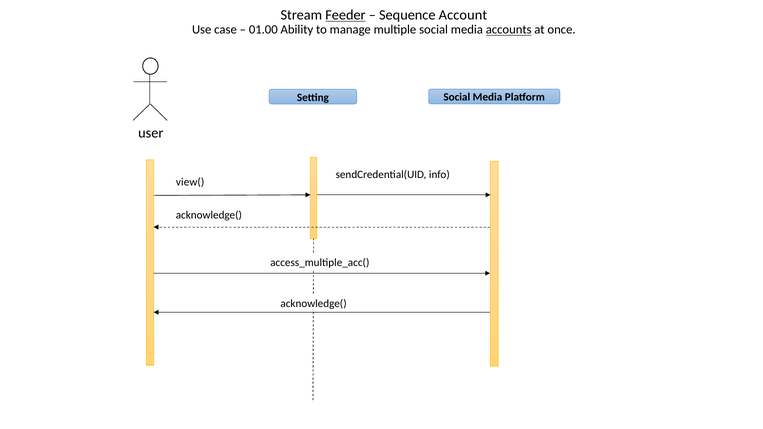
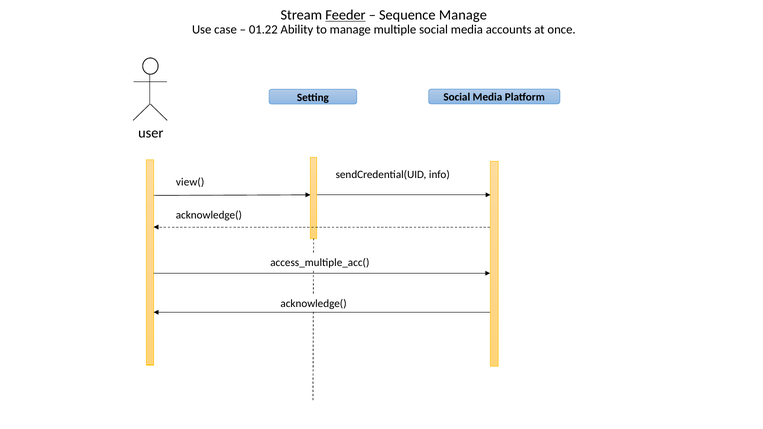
Sequence Account: Account -> Manage (463, 15)
01.00: 01.00 -> 01.22 (263, 30)
accounts underline: present -> none (509, 30)
